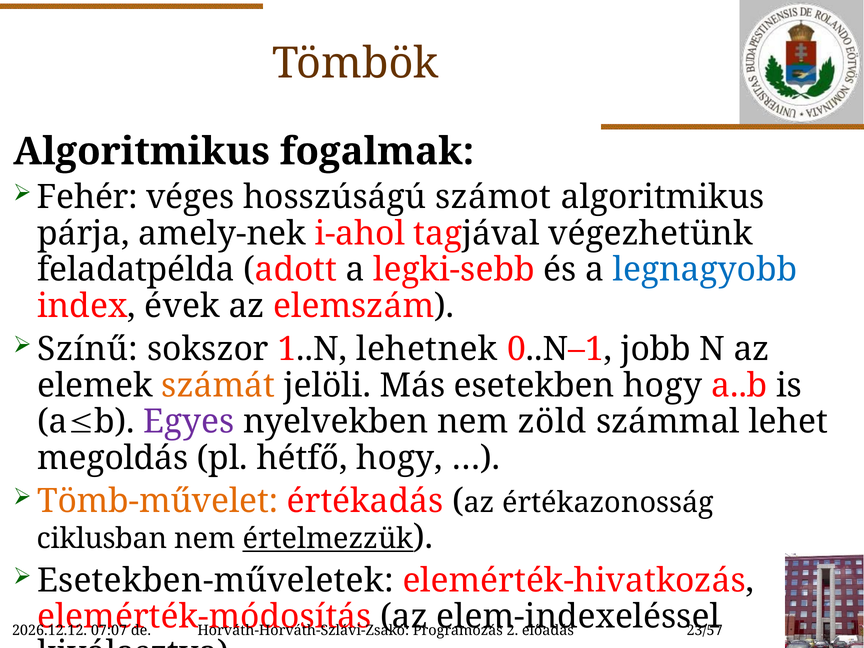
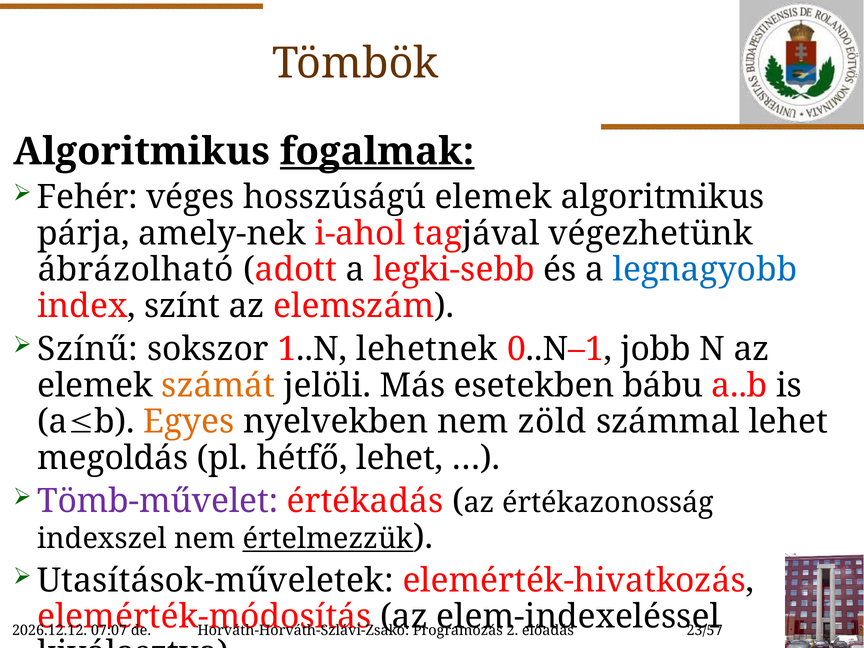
fogalmak underline: none -> present (377, 152)
hosszúságú számot: számot -> elemek (493, 197)
feladatpélda: feladatpélda -> ábrázolható (136, 270)
évek: évek -> színt (182, 306)
esetekben hogy: hogy -> bábu (663, 385)
Egyes colour: purple -> orange (189, 422)
hétfő hogy: hogy -> lehet (400, 458)
Tömb-művelet colour: orange -> purple (158, 501)
ciklusban: ciklusban -> indexszel (102, 539)
Esetekben-műveletek: Esetekben-műveletek -> Utasítások-műveletek (215, 580)
